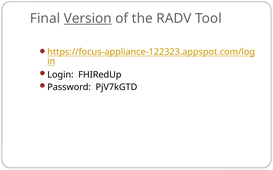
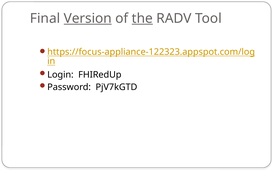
the underline: none -> present (142, 18)
